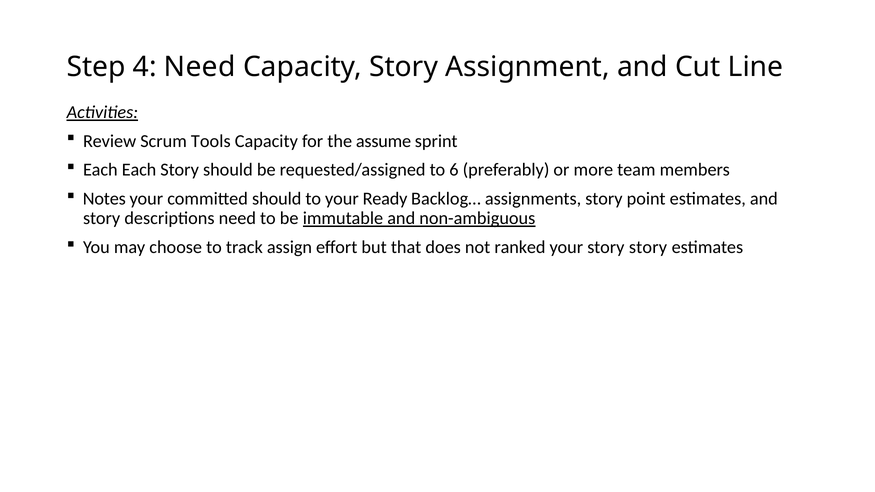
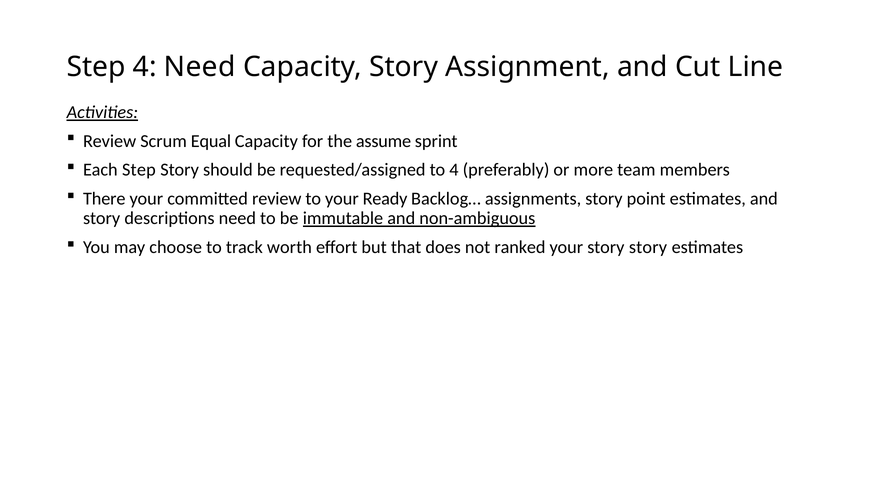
Tools: Tools -> Equal (211, 141)
Each Each: Each -> Step (139, 170)
to 6: 6 -> 4 (454, 170)
Notes: Notes -> There (104, 199)
committed should: should -> review (277, 199)
assign: assign -> worth (289, 247)
